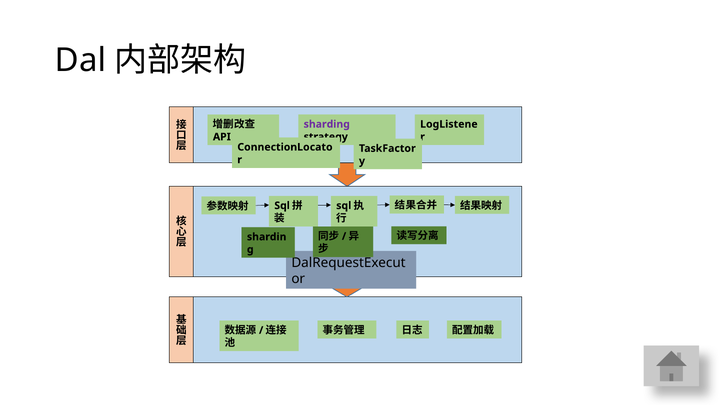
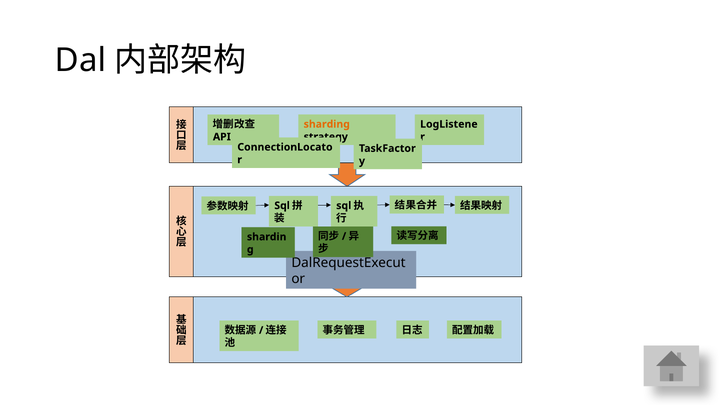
sharding colour: purple -> orange (327, 124)
